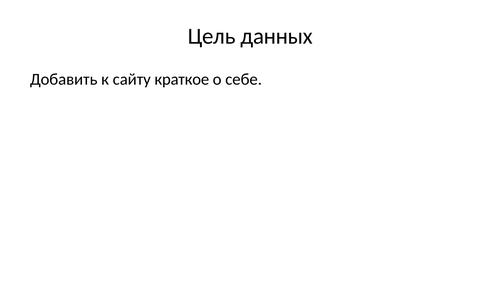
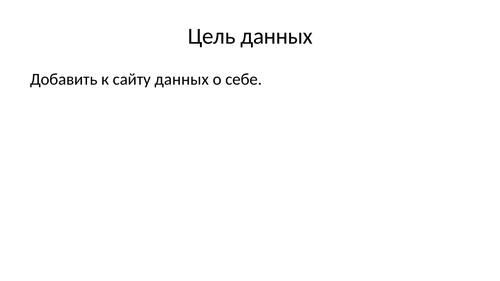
сайту краткое: краткое -> данных (182, 79)
